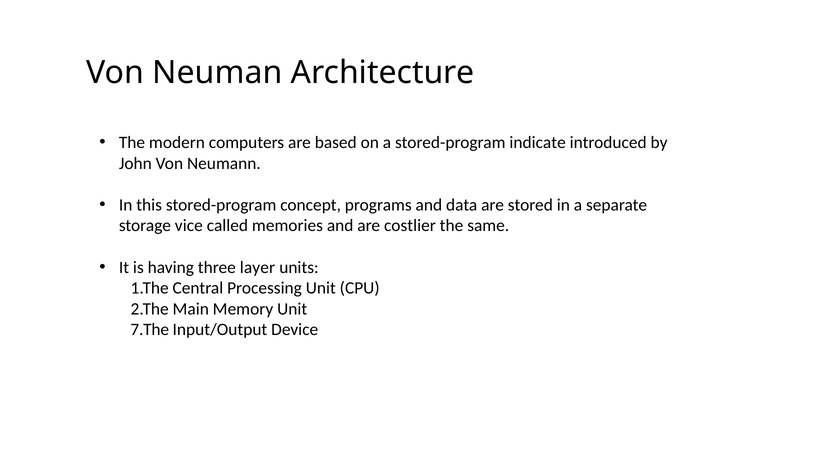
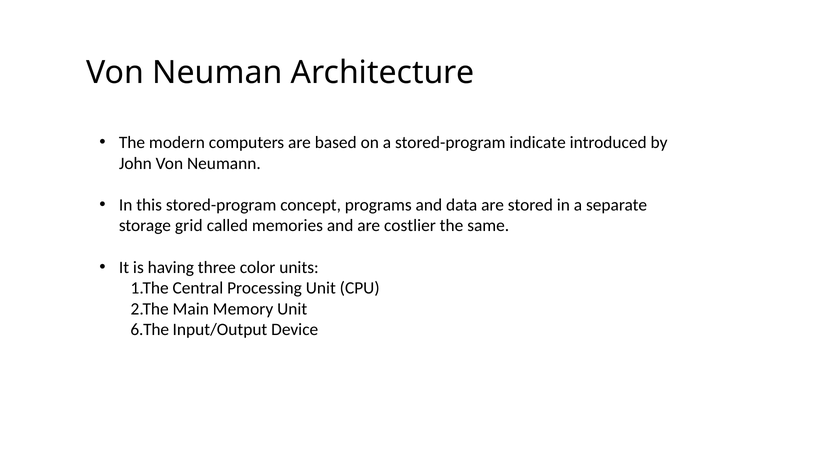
vice: vice -> grid (189, 226)
layer: layer -> color (258, 267)
7.The: 7.The -> 6.The (150, 330)
